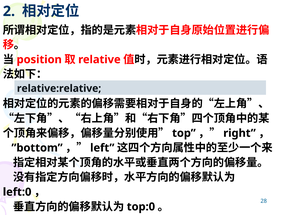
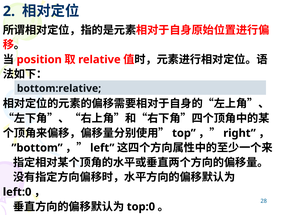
relative:relative: relative:relative -> bottom:relative (59, 88)
